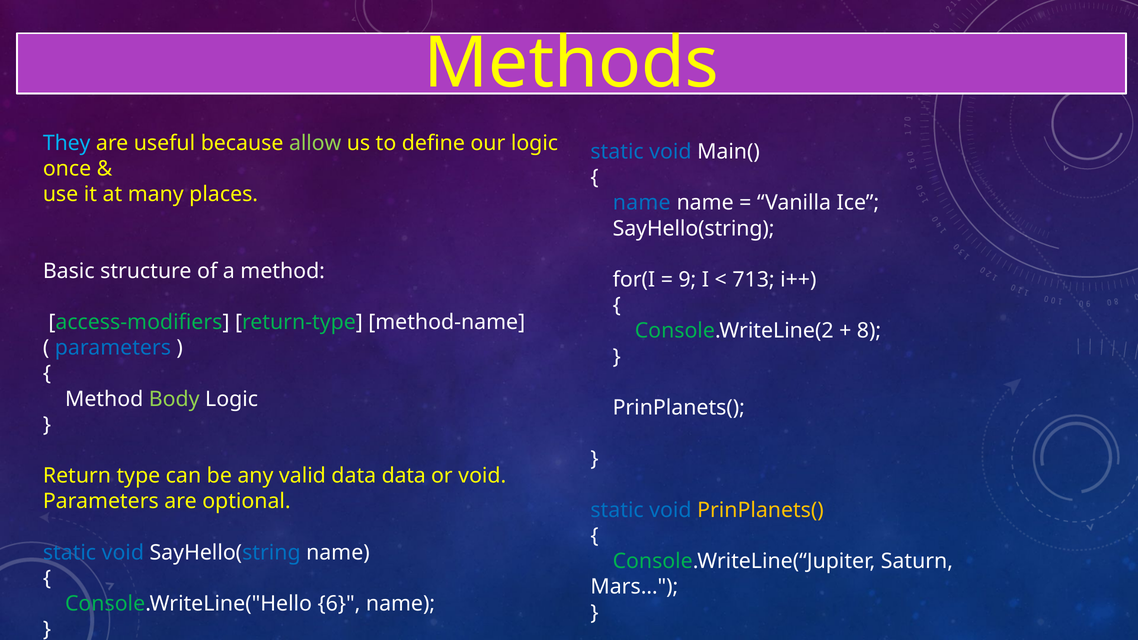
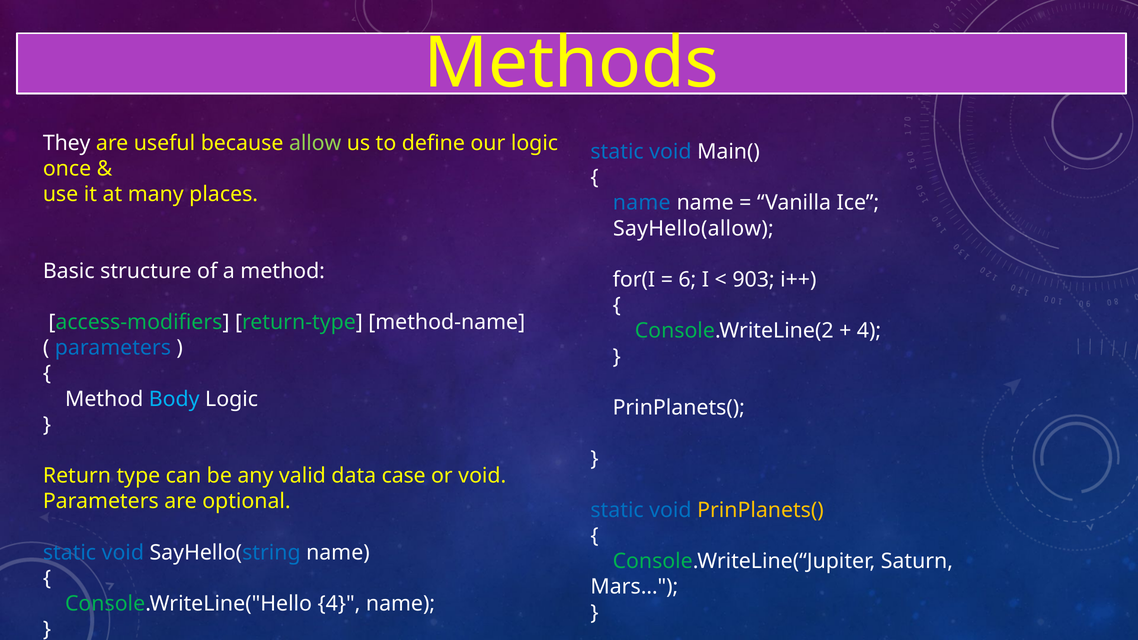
They colour: light blue -> white (67, 143)
SayHello(string: SayHello(string -> SayHello(allow (693, 229)
9: 9 -> 6 (687, 280)
713: 713 -> 903 (754, 280)
8: 8 -> 4 (869, 331)
Body colour: light green -> light blue (174, 399)
data data: data -> case (404, 476)
Console.WriteLine("Hello 6: 6 -> 4 (339, 604)
